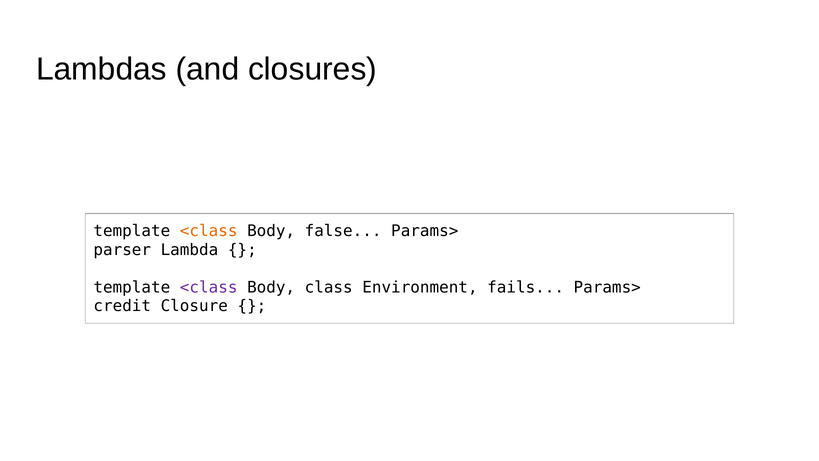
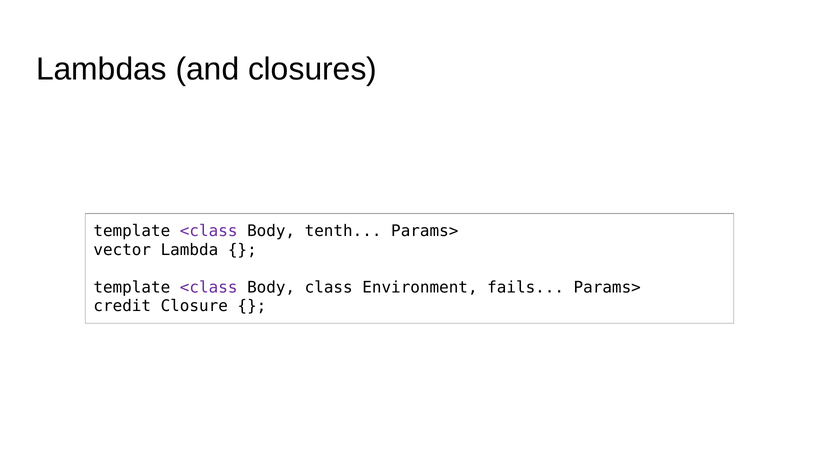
<class colour: orange -> purple (209, 231)
false: false -> tenth (343, 231)
parser: parser -> vector (122, 250)
